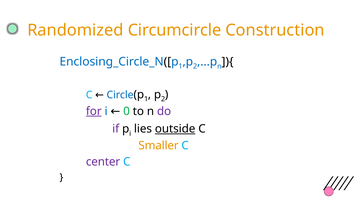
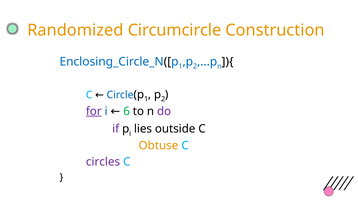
0: 0 -> 6 (127, 111)
outside underline: present -> none (175, 128)
Smaller: Smaller -> Obtuse (158, 145)
center: center -> circles (103, 161)
